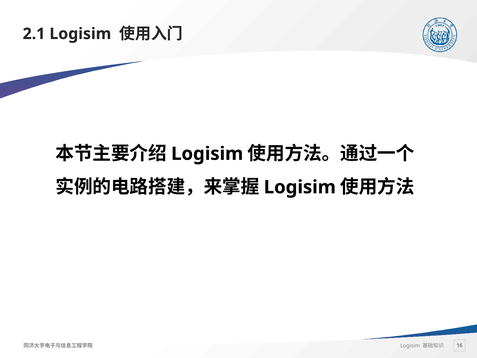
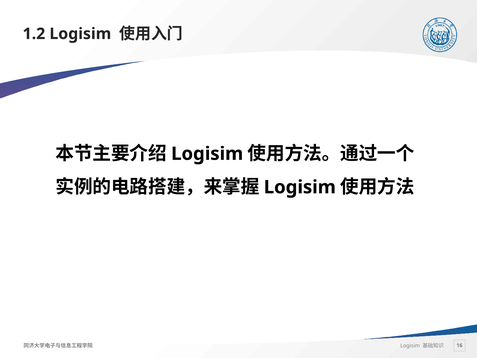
2.1: 2.1 -> 1.2 (34, 34)
